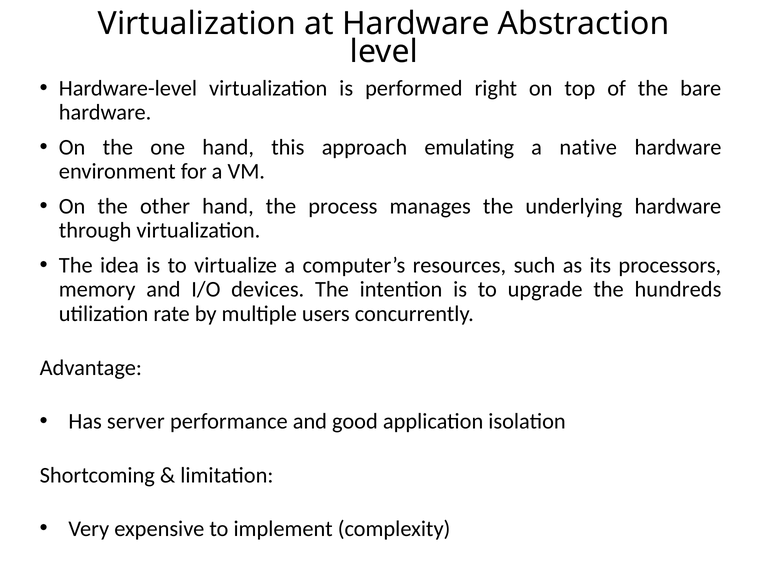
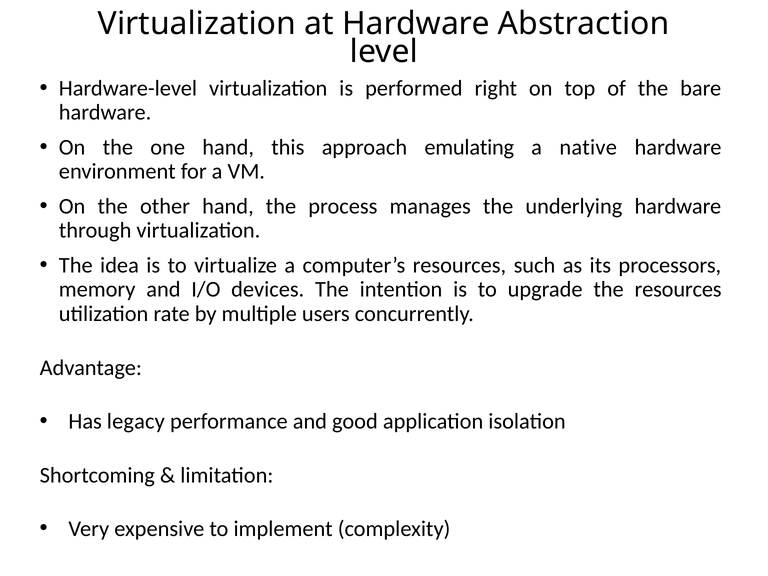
the hundreds: hundreds -> resources (678, 290)
server: server -> legacy (136, 421)
